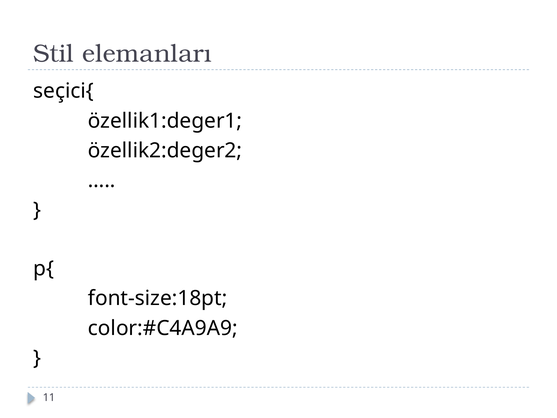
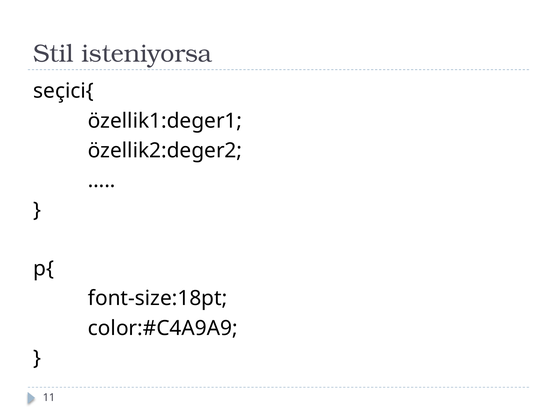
elemanları: elemanları -> isteniyorsa (147, 54)
